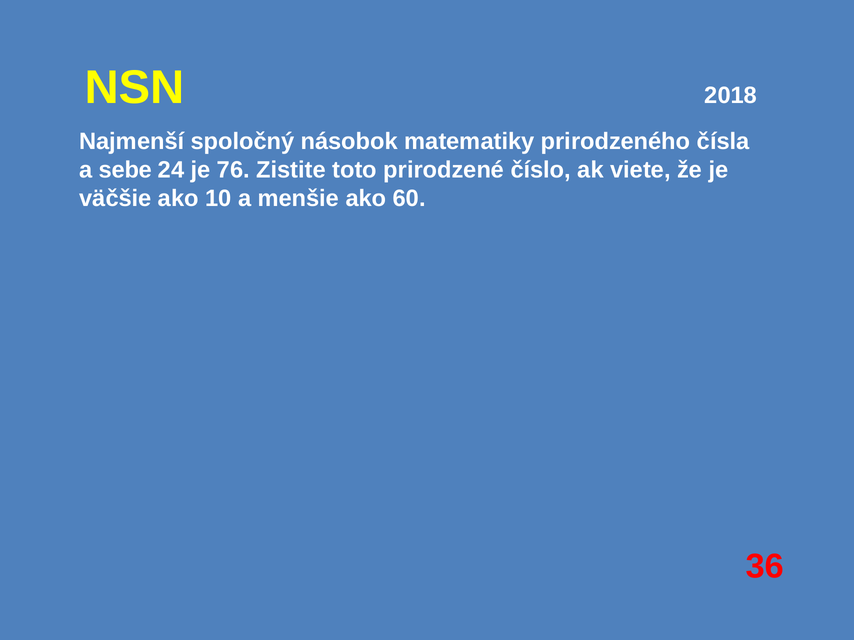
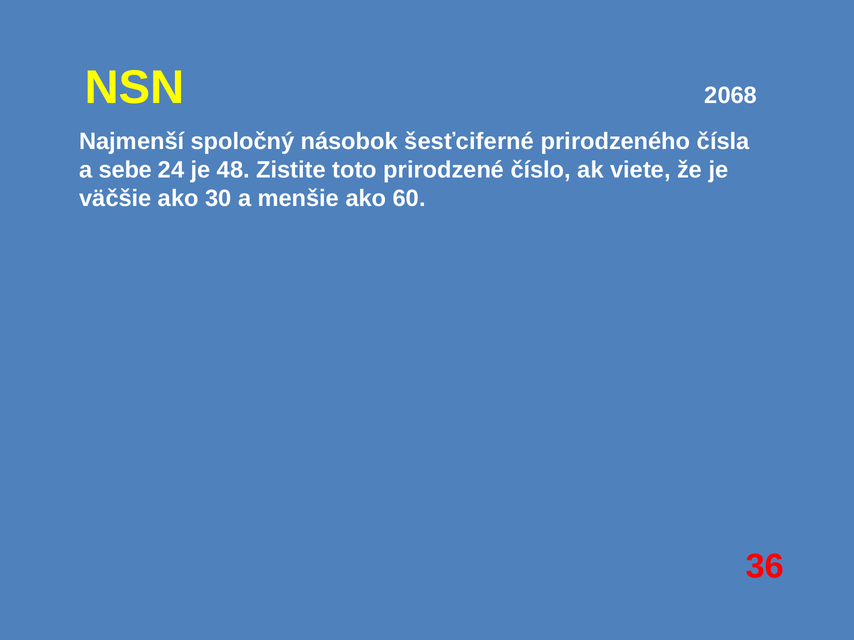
2018: 2018 -> 2068 (731, 95)
matematiky: matematiky -> šesťciferné (469, 142)
76: 76 -> 48 (233, 170)
10: 10 -> 30 (218, 198)
